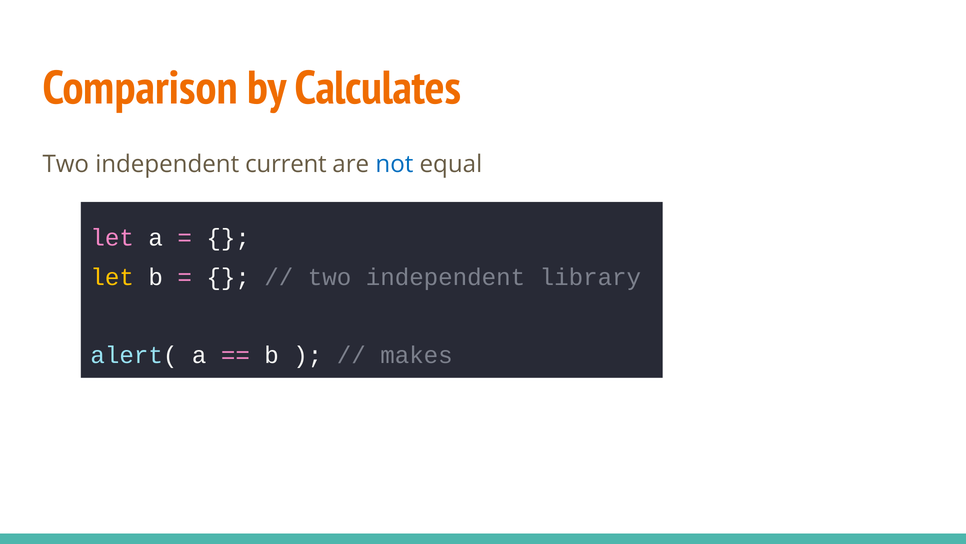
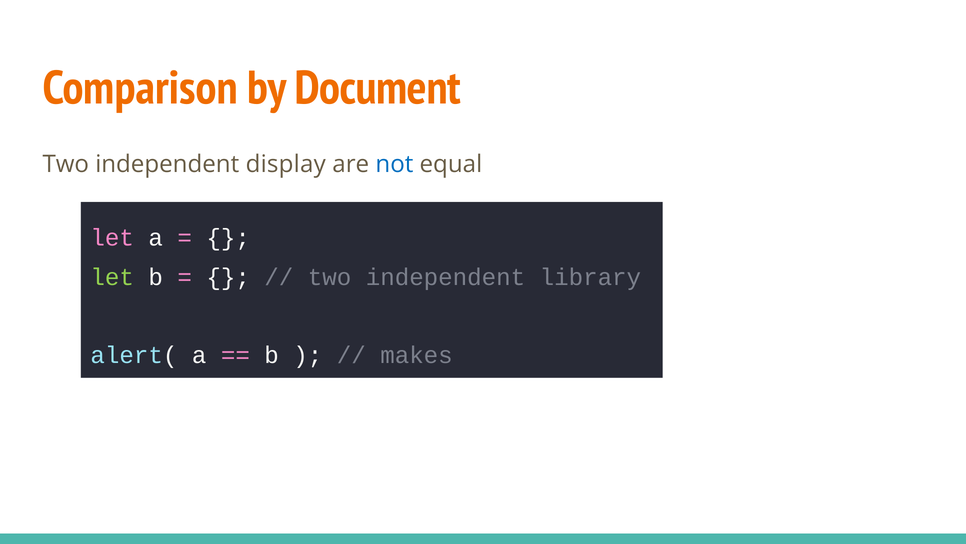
Calculates: Calculates -> Document (378, 88)
current: current -> display (286, 164)
let colour: yellow -> light green (112, 277)
